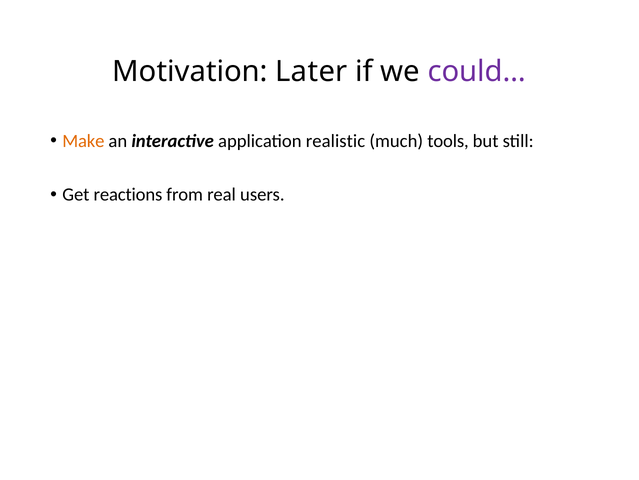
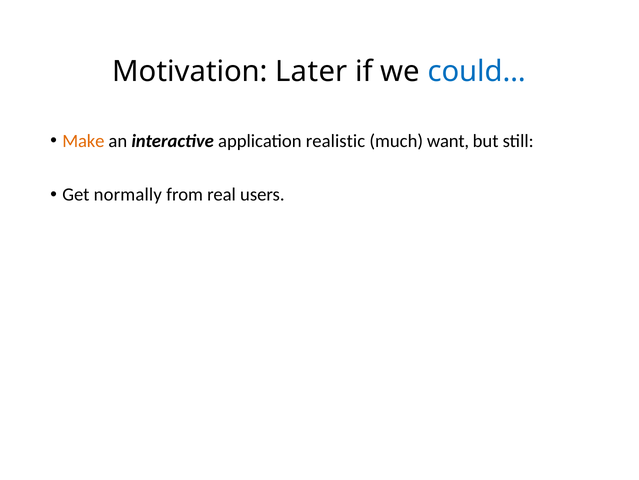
could… colour: purple -> blue (477, 72)
tools: tools -> want (448, 141)
reactions: reactions -> normally (128, 194)
